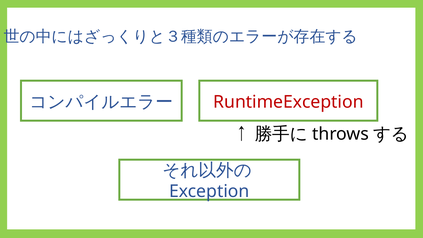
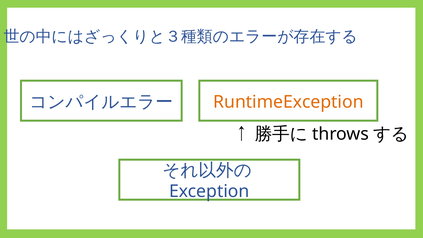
RuntimeException colour: red -> orange (288, 102)
